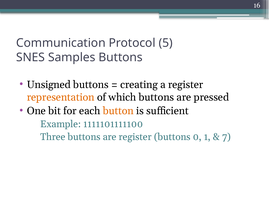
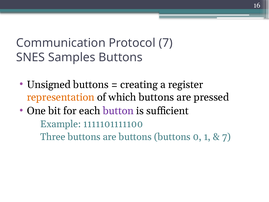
Protocol 5: 5 -> 7 (166, 43)
button colour: orange -> purple (118, 111)
are register: register -> buttons (135, 137)
